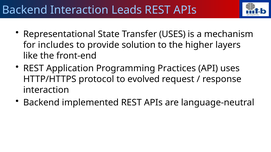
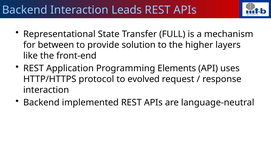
Transfer USES: USES -> FULL (172, 34)
includes: includes -> between (56, 45)
Practices: Practices -> Elements (177, 69)
